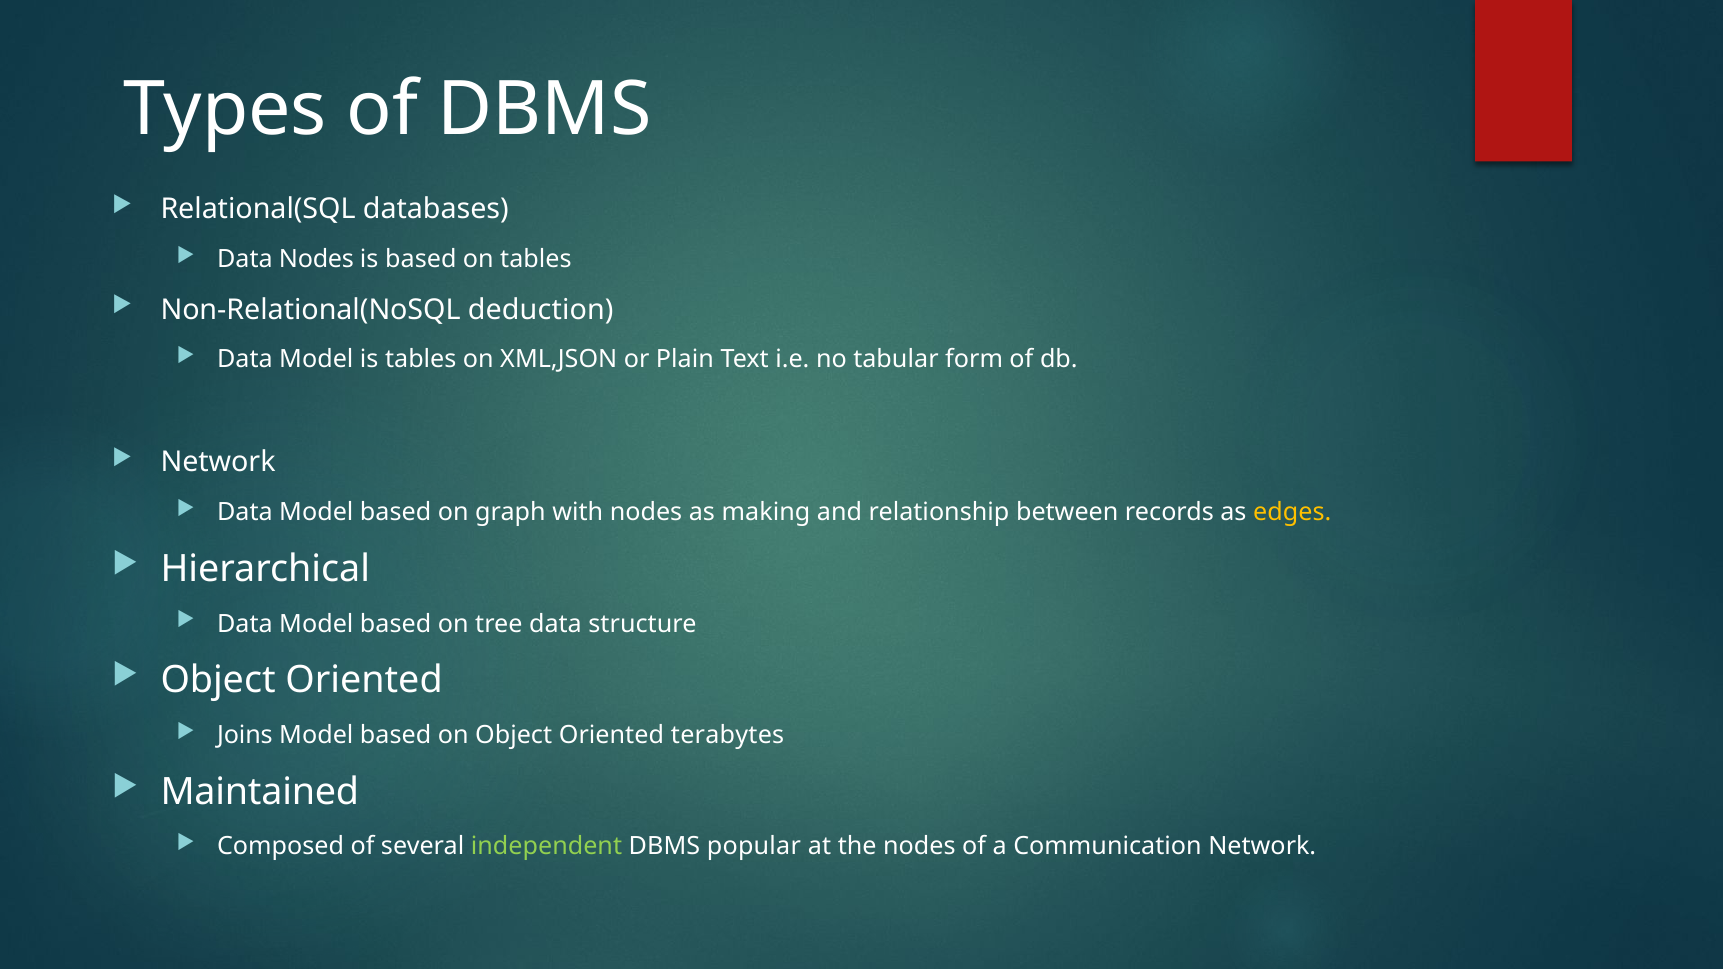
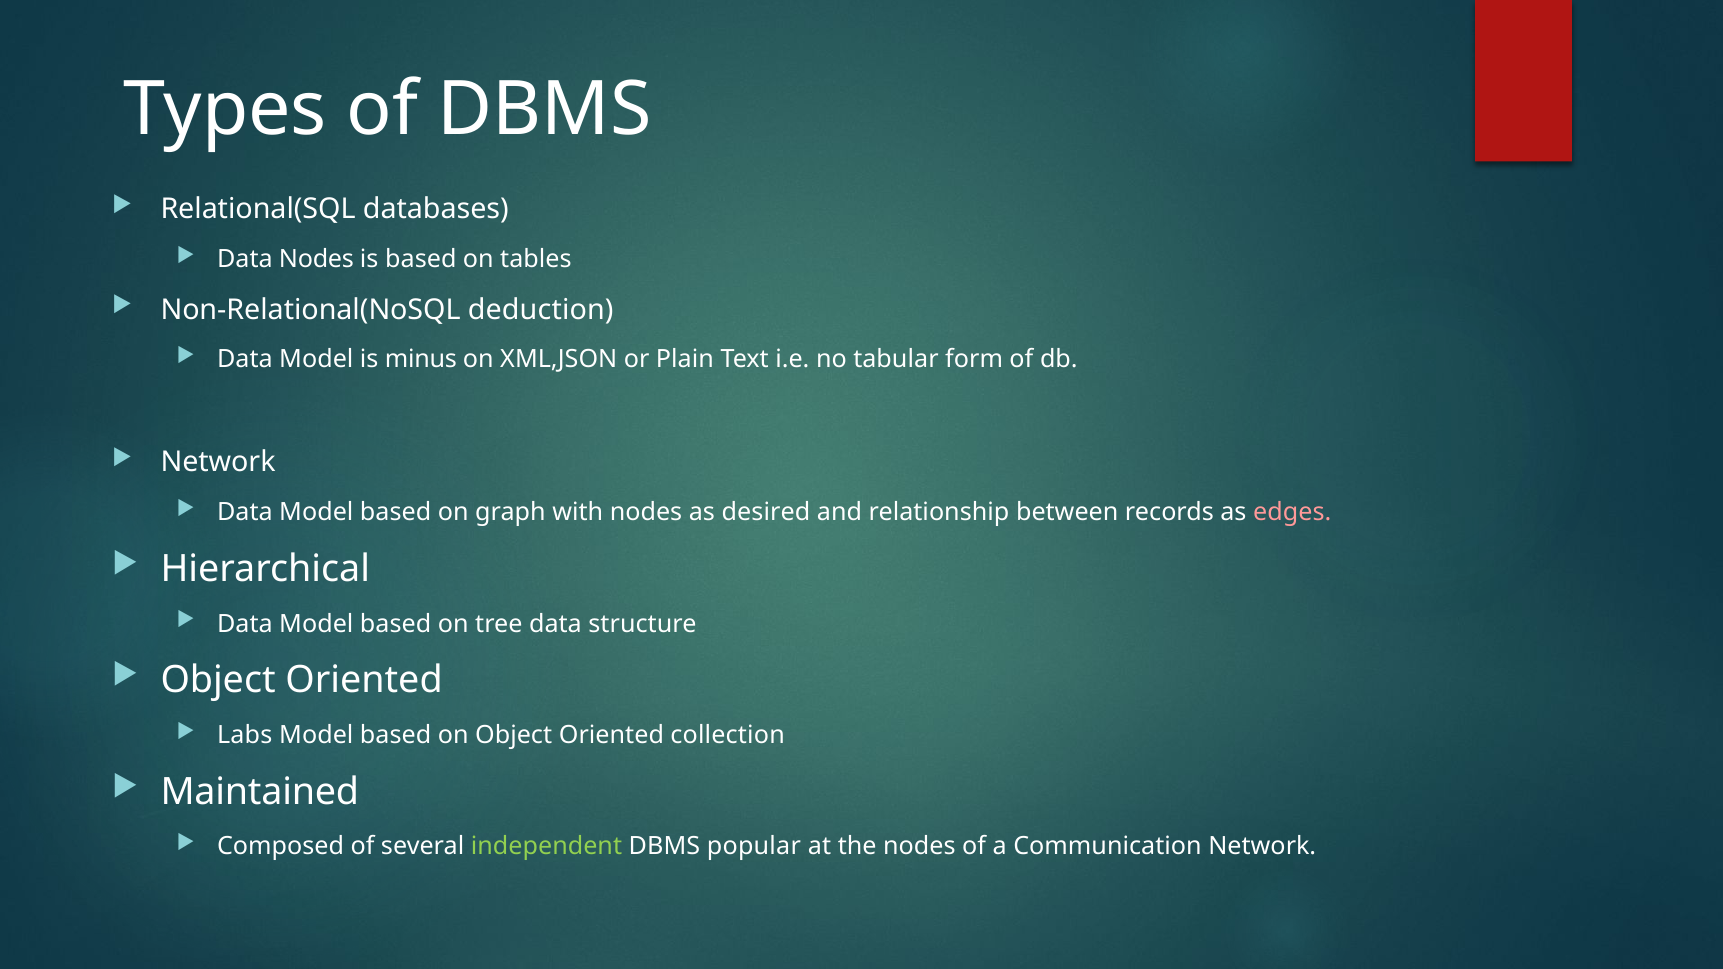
is tables: tables -> minus (421, 360)
making: making -> desired (766, 513)
edges colour: yellow -> pink (1292, 513)
Joins: Joins -> Labs (245, 735)
terabytes: terabytes -> collection (728, 735)
